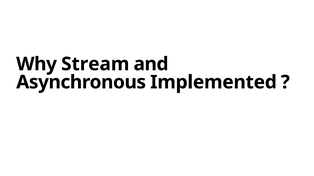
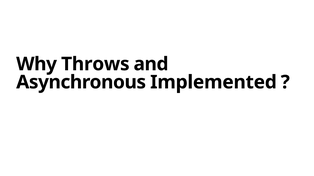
Stream: Stream -> Throws (95, 64)
